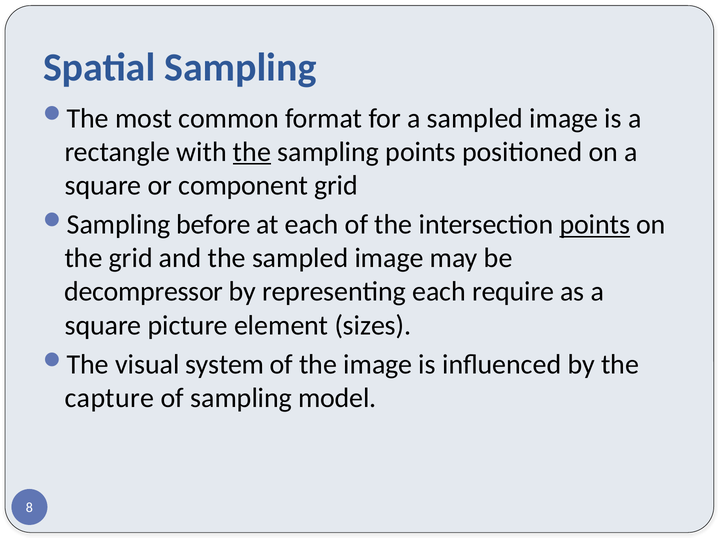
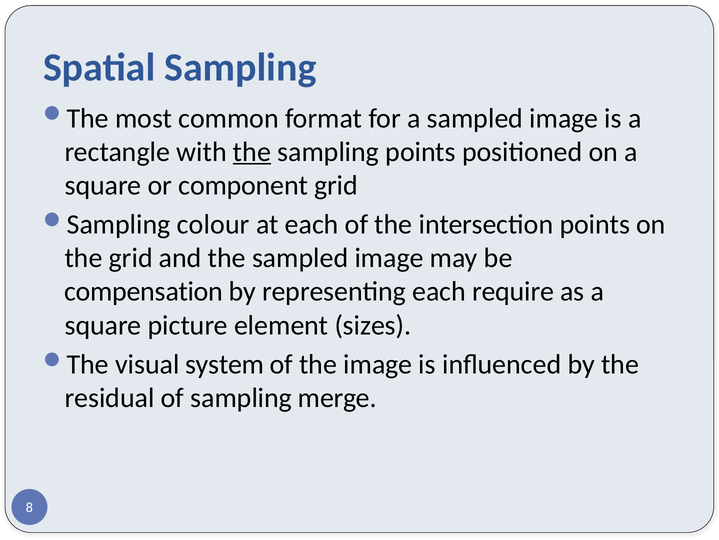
before: before -> colour (213, 224)
points underline: present -> none (595, 224)
decompressor: decompressor -> compensation (144, 291)
capture: capture -> residual (110, 398)
model: model -> merge (337, 398)
